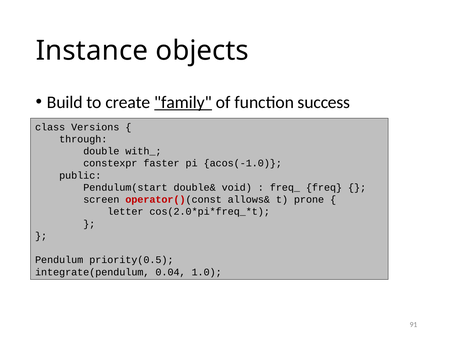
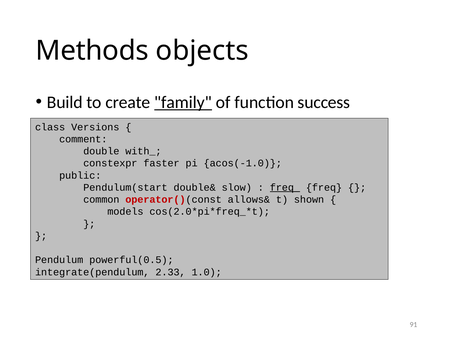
Instance: Instance -> Methods (92, 51)
through: through -> comment (83, 139)
void: void -> slow (237, 187)
freq_ underline: none -> present (285, 187)
screen: screen -> common (101, 199)
prone: prone -> shown (309, 199)
letter: letter -> models (125, 211)
priority(0.5: priority(0.5 -> powerful(0.5 (131, 260)
0.04: 0.04 -> 2.33 (171, 272)
